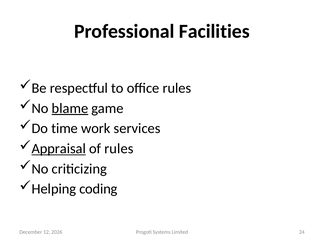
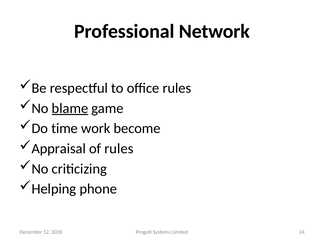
Facilities: Facilities -> Network (214, 31)
services: services -> become (137, 128)
Appraisal underline: present -> none (59, 149)
coding: coding -> phone (98, 189)
